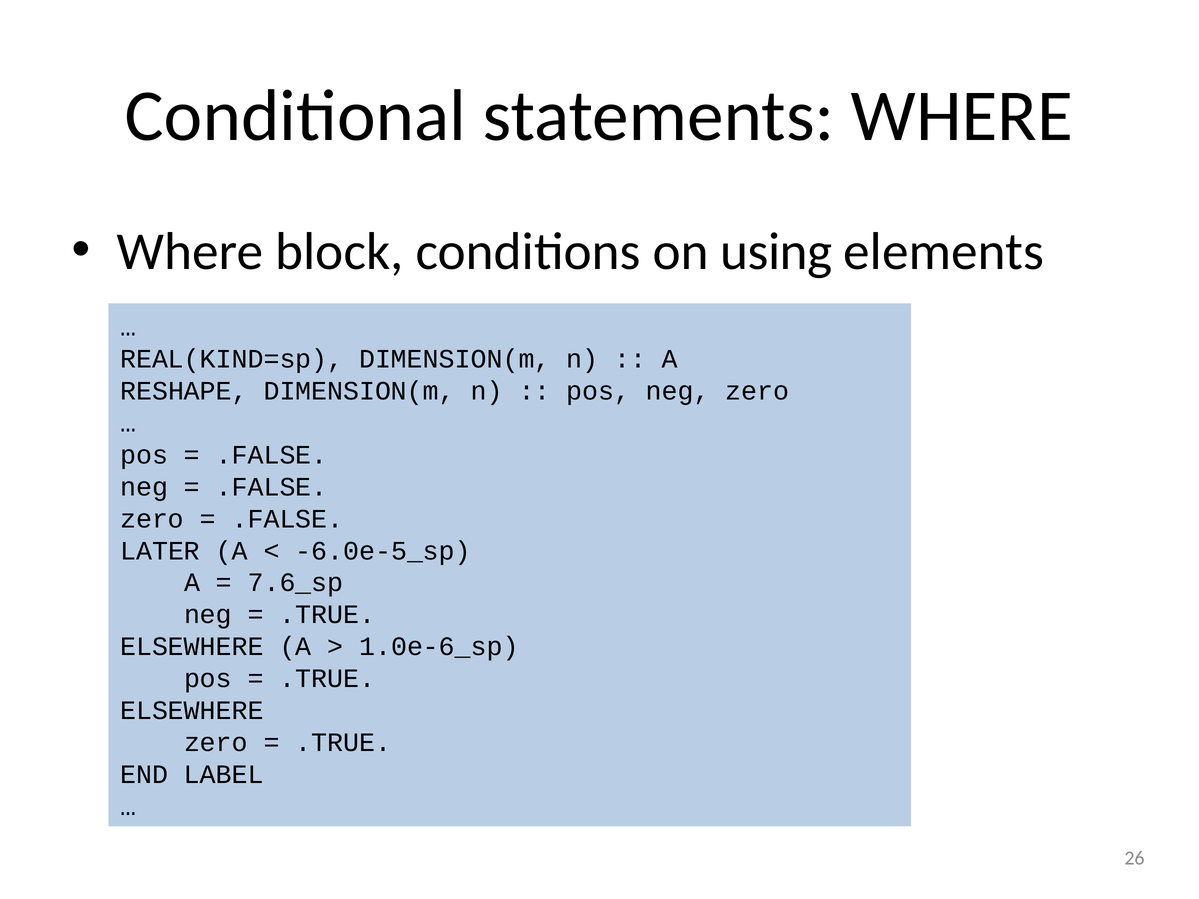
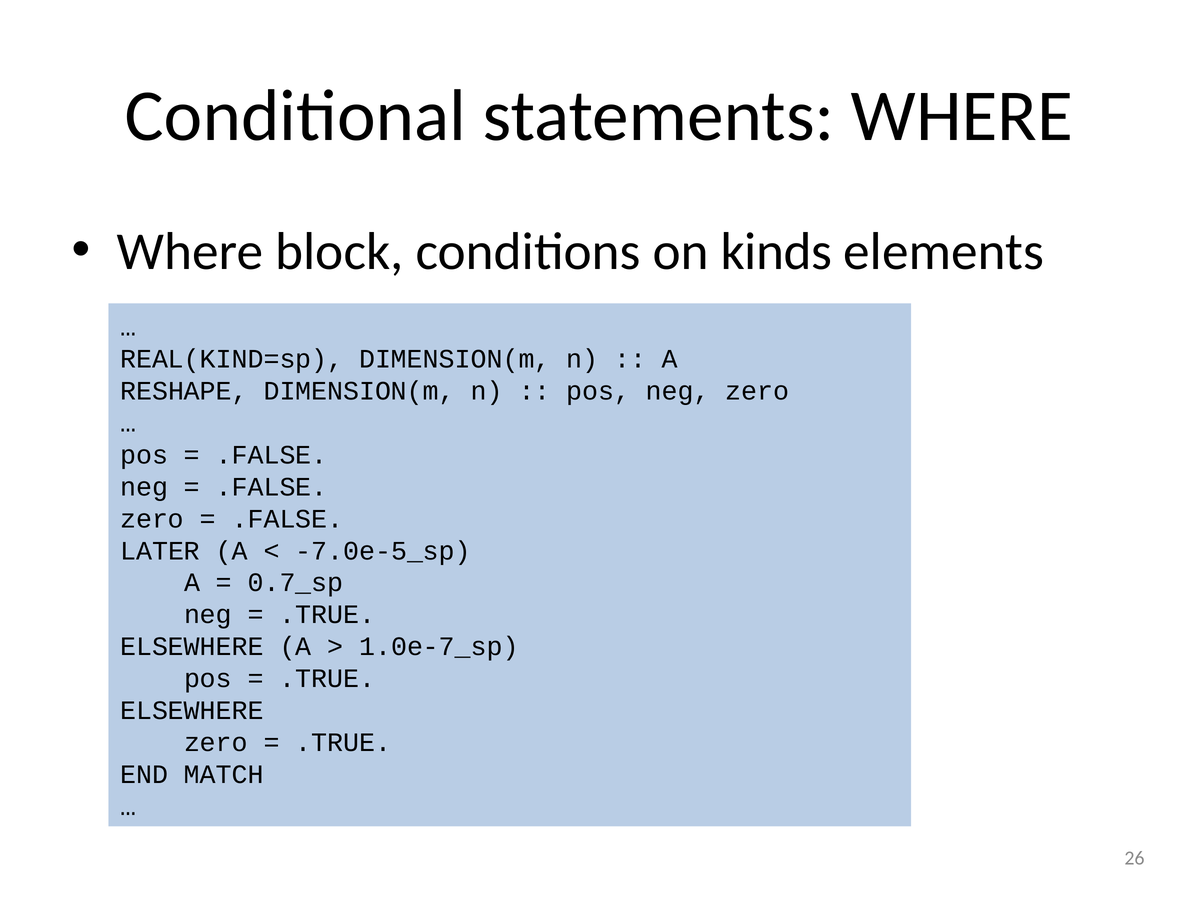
using: using -> kinds (776, 252)
-6.0e-5_sp: -6.0e-5_sp -> -7.0e-5_sp (383, 551)
7.6_sp: 7.6_sp -> 0.7_sp (296, 583)
1.0e-6_sp: 1.0e-6_sp -> 1.0e-7_sp (439, 647)
LABEL: LABEL -> MATCH (224, 775)
